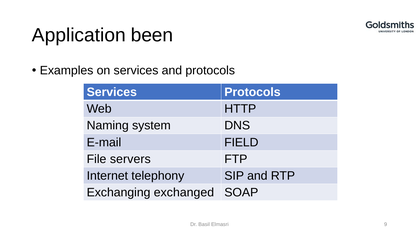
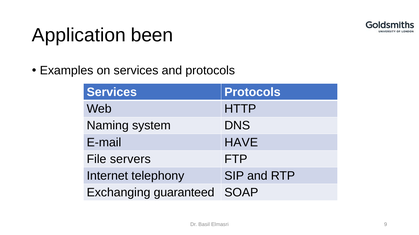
FIELD: FIELD -> HAVE (241, 143)
exchanged: exchanged -> guaranteed (184, 193)
